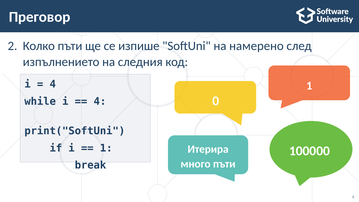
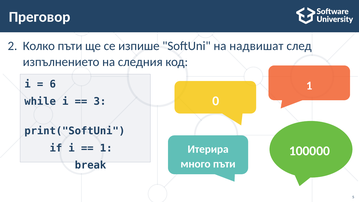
намерено: намерено -> надвишат (256, 46)
4: 4 -> 6 (53, 84)
4: 4 -> 3 (100, 101)
